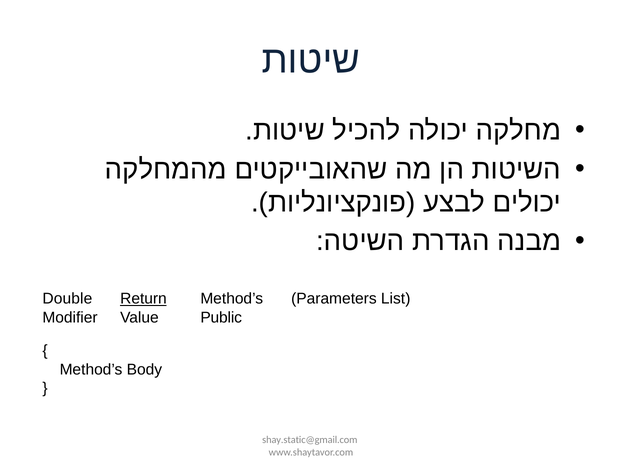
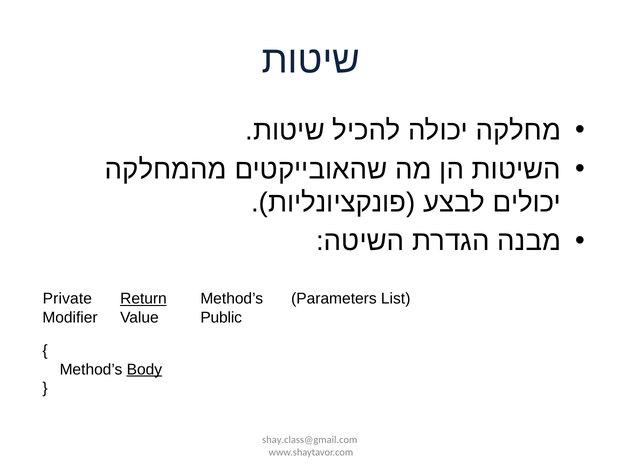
Double: Double -> Private (67, 298)
Body underline: none -> present (144, 369)
shay.static@gmail.com: shay.static@gmail.com -> shay.class@gmail.com (310, 439)
